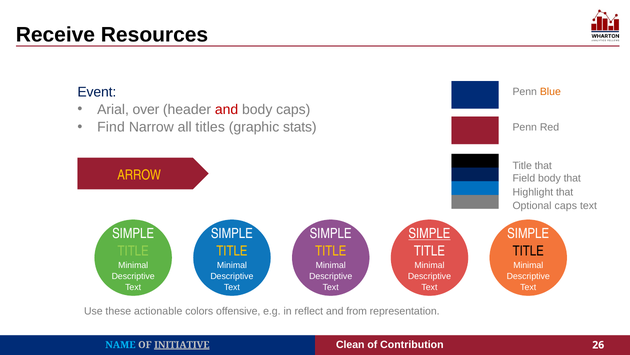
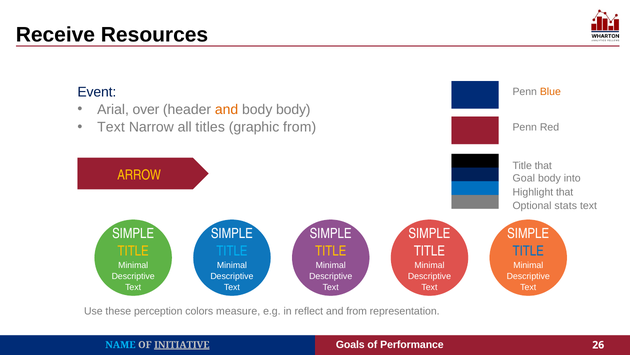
and colour: red -> orange (227, 109)
body caps: caps -> body (293, 109)
Find: Find -> Text (111, 127)
graphic stats: stats -> from (300, 127)
Field: Field -> Goal (524, 178)
body that: that -> into (572, 178)
Optional caps: caps -> stats (566, 206)
SIMPLE underline: present -> none (429, 233)
TITLE colour: light green -> yellow (133, 251)
TITLE colour: yellow -> light blue (232, 251)
TITLE colour: black -> blue (528, 251)
actionable: actionable -> perception (158, 311)
offensive: offensive -> measure (238, 311)
Clean: Clean -> Goals (350, 344)
Contribution: Contribution -> Performance (412, 344)
